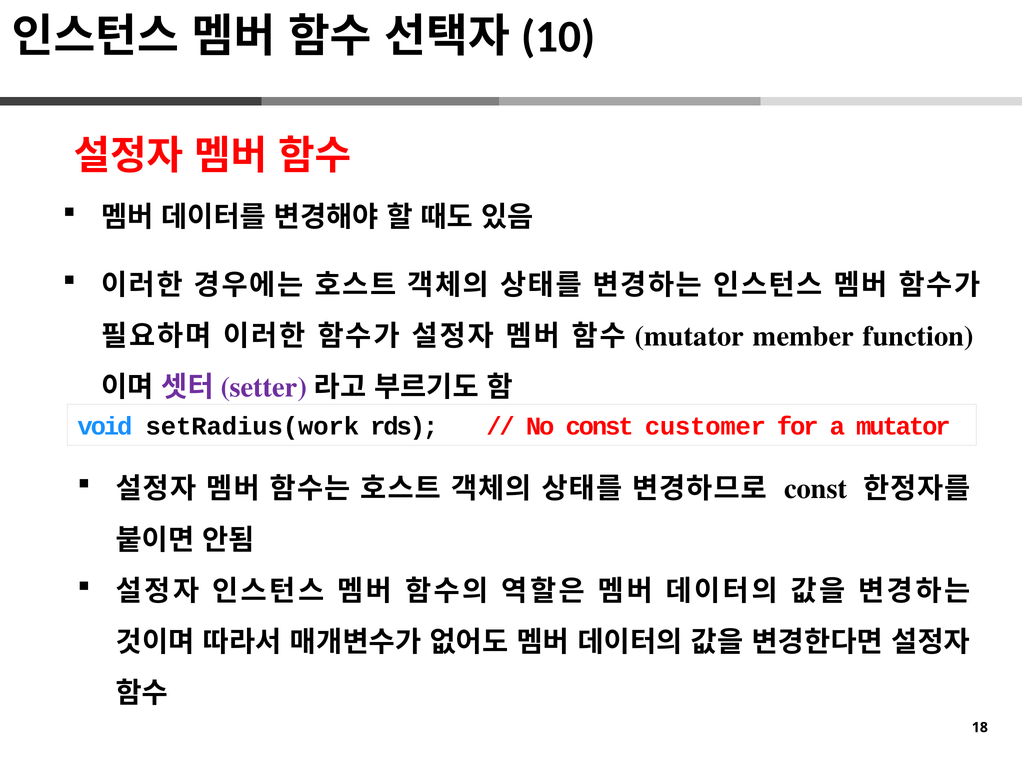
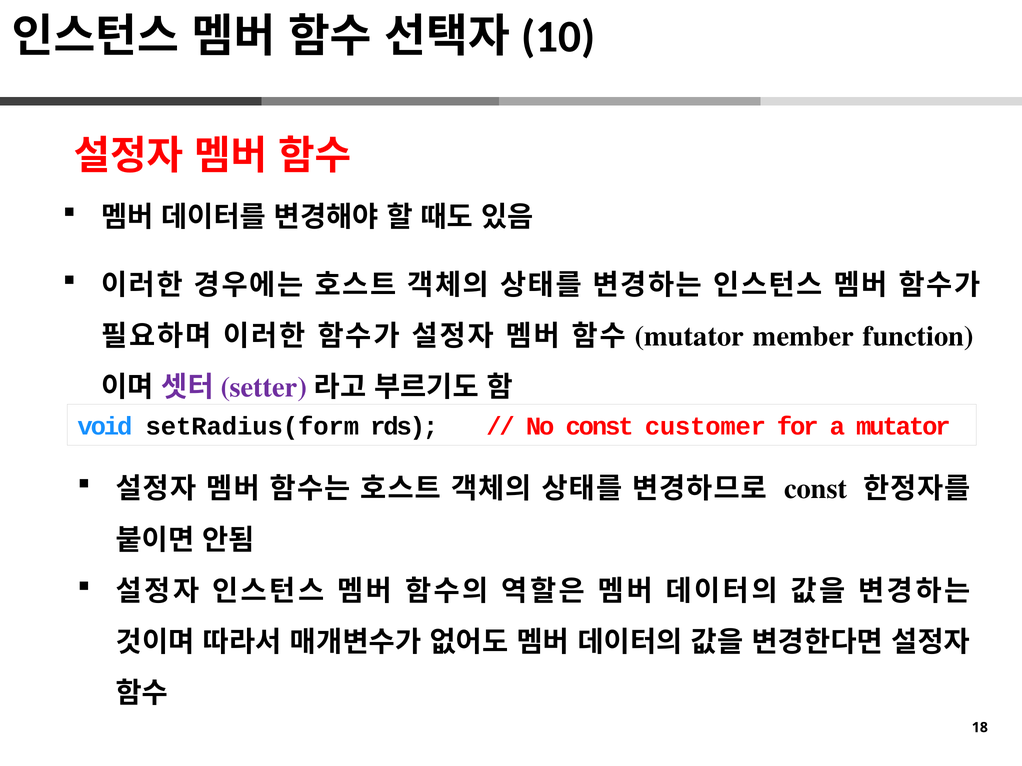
setRadius(work: setRadius(work -> setRadius(form (252, 427)
